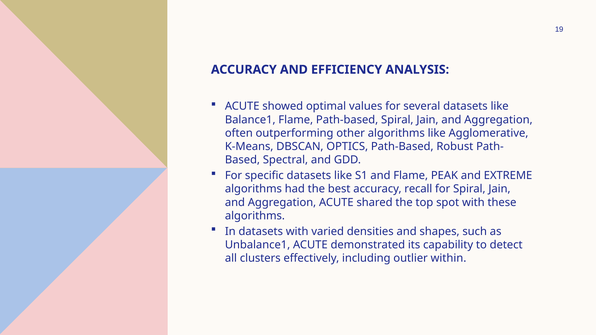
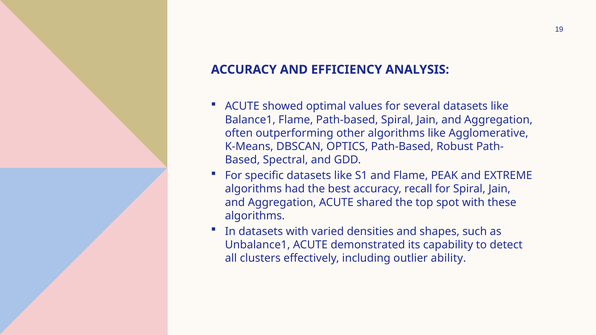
within: within -> ability (448, 258)
